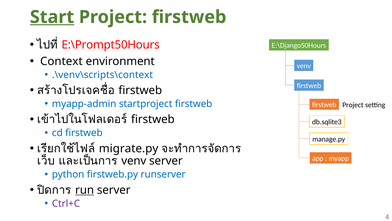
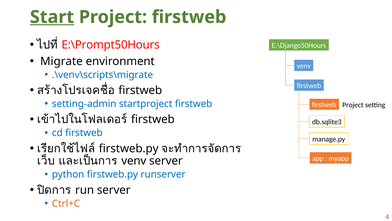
Context: Context -> Migrate (61, 61)
.\venv\scripts\context: .\venv\scripts\context -> .\venv\scripts\migrate (102, 75)
myapp-admin: myapp-admin -> setting-admin (84, 104)
migrate.py: migrate.py -> firstweb.py (129, 148)
run underline: present -> none (85, 190)
Ctrl+C colour: purple -> orange (66, 203)
